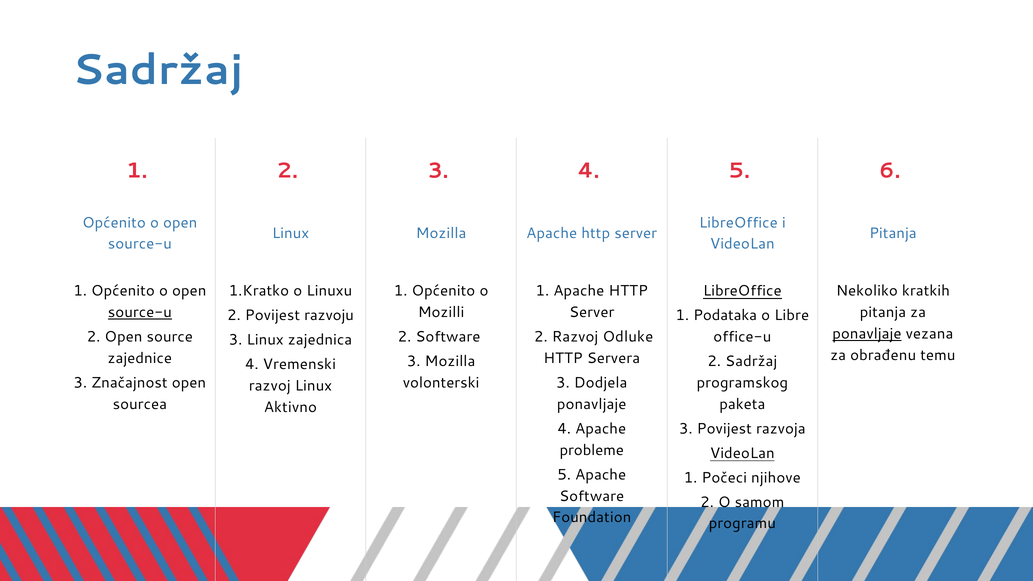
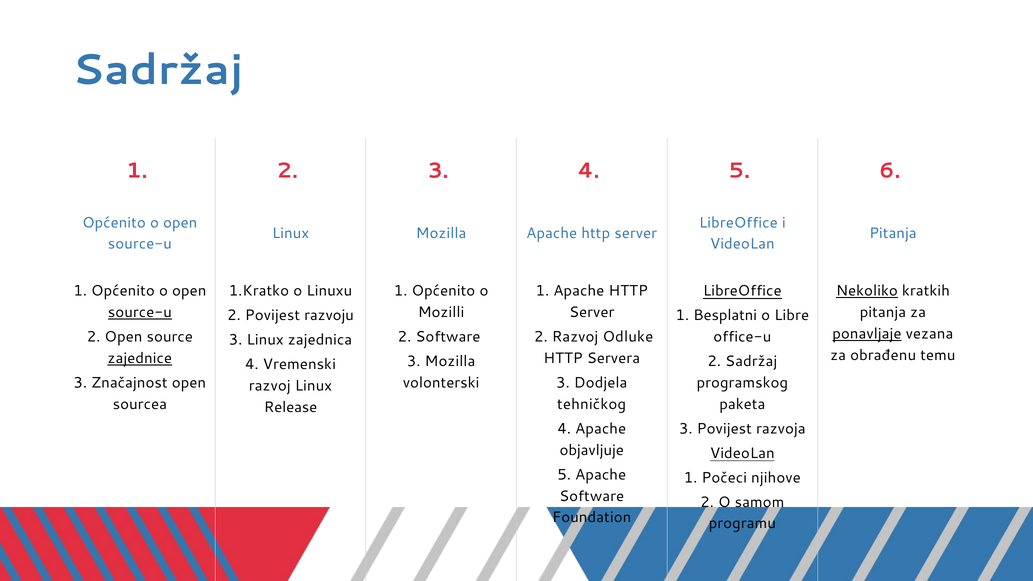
Nekoliko underline: none -> present (867, 291)
Podataka: Podataka -> Besplatni (725, 315)
zajednice underline: none -> present (140, 358)
ponavljaje: ponavljaje -> tehničkog (592, 404)
Aktivno: Aktivno -> Release (291, 407)
probleme: probleme -> objavljuje (592, 450)
